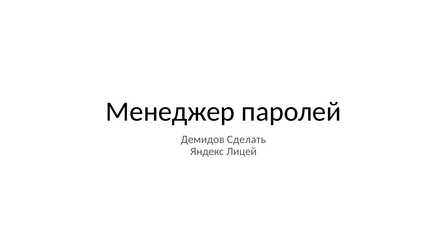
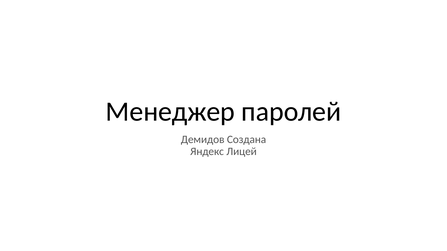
Сделать: Сделать -> Создана (247, 140)
